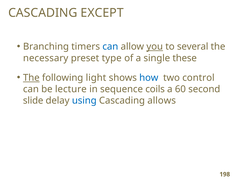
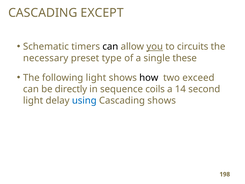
Branching: Branching -> Schematic (46, 47)
can colour: blue -> black (110, 47)
several: several -> circuits (193, 47)
The underline: present -> none (31, 78)
how colour: blue -> black (149, 78)
control: control -> exceed (198, 78)
lecture: lecture -> directly (71, 89)
60: 60 -> 14 (180, 89)
slide: slide -> light (33, 100)
Cascading allows: allows -> shows (162, 100)
